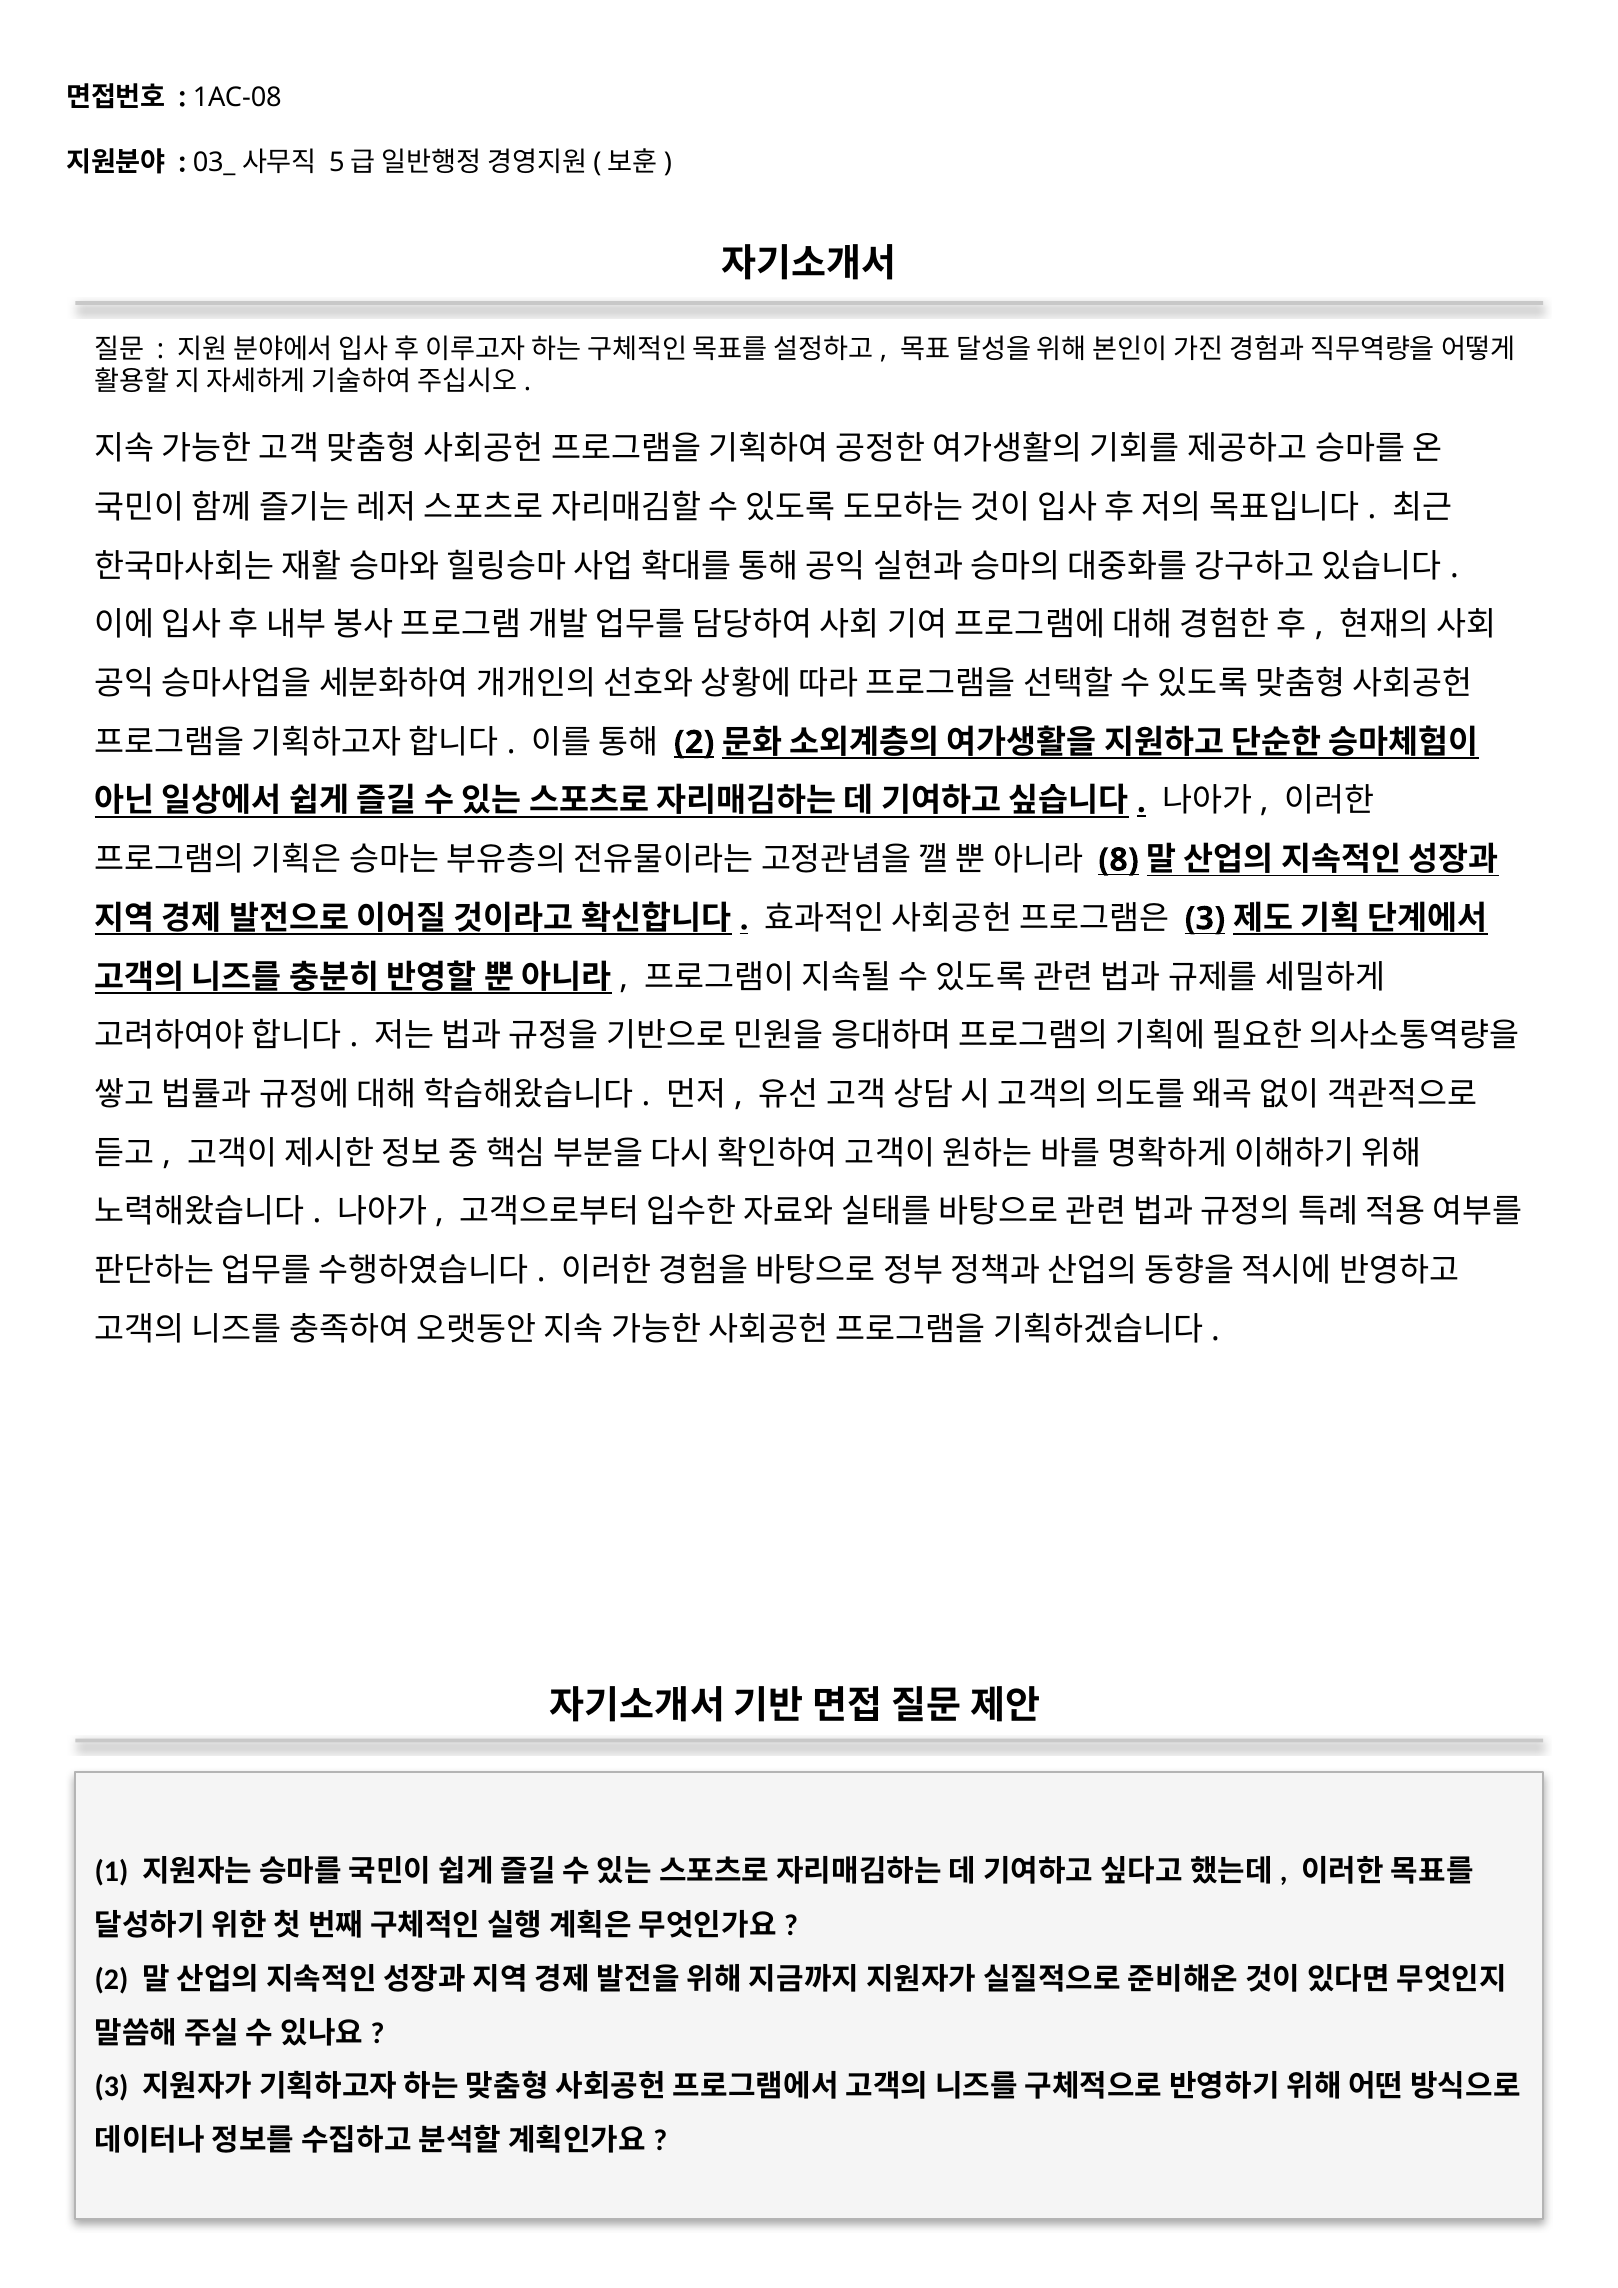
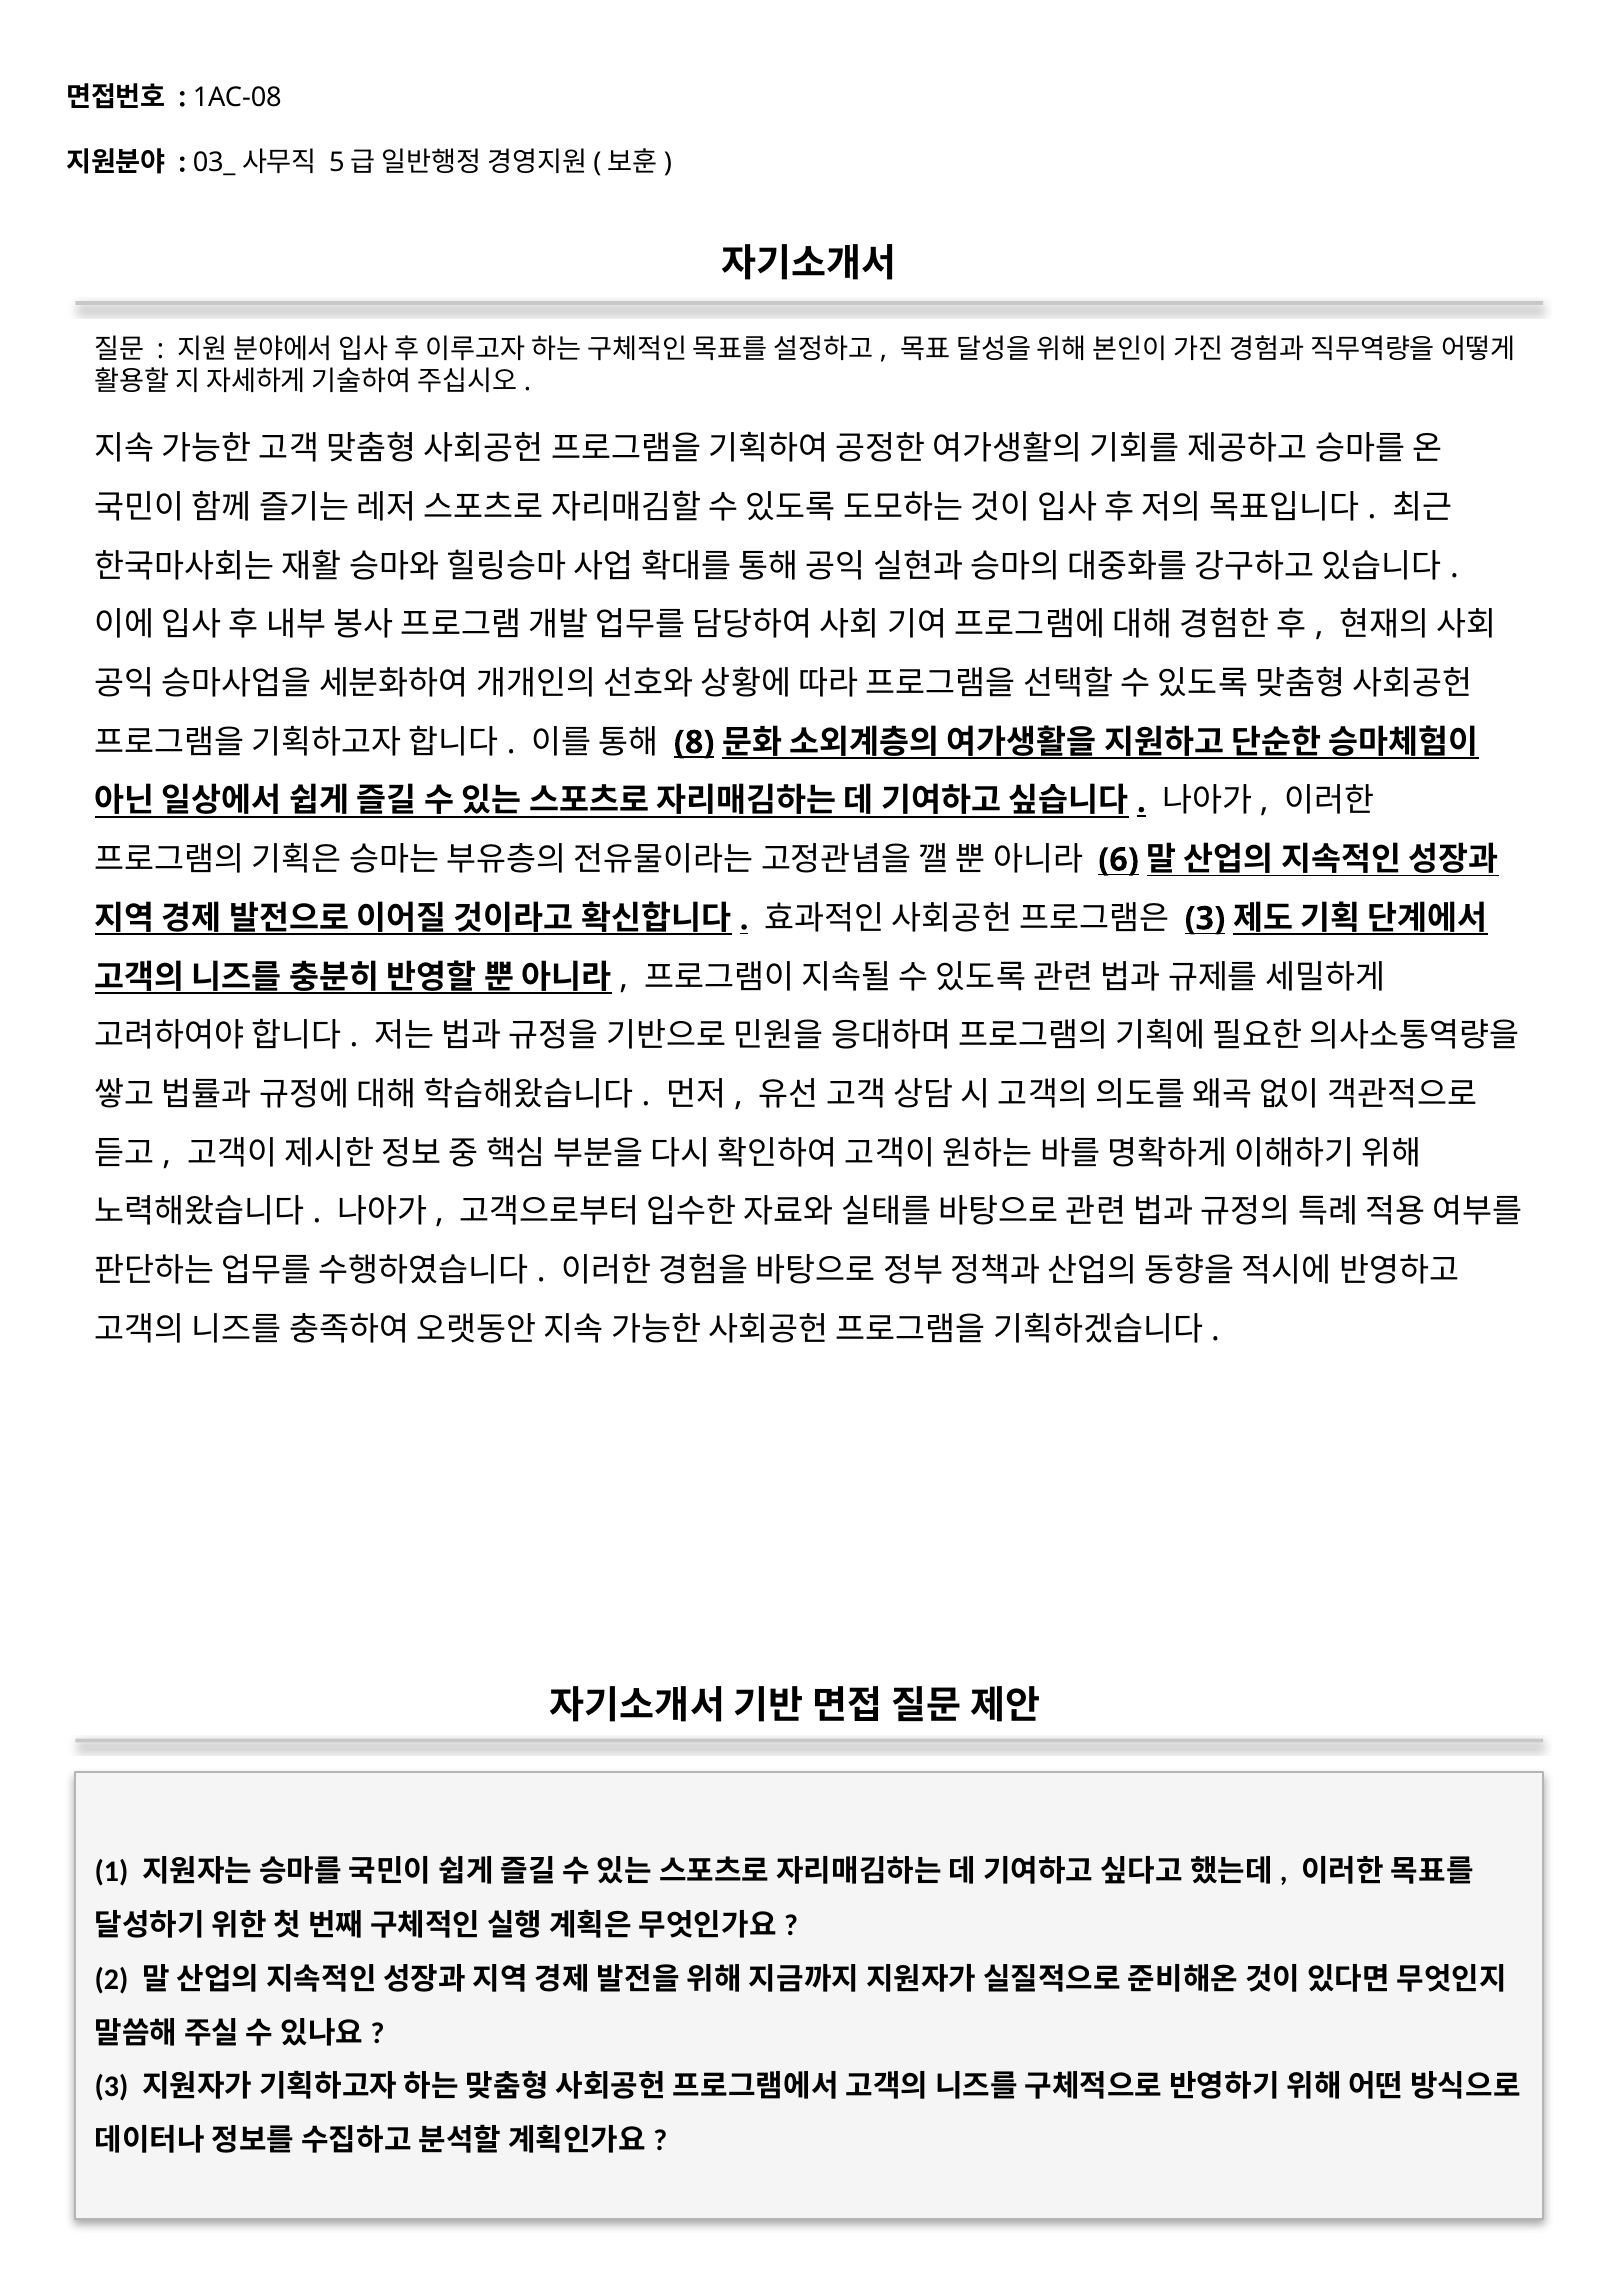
2: 2 -> 8 (694, 743)
8: 8 -> 6 (1119, 860)
